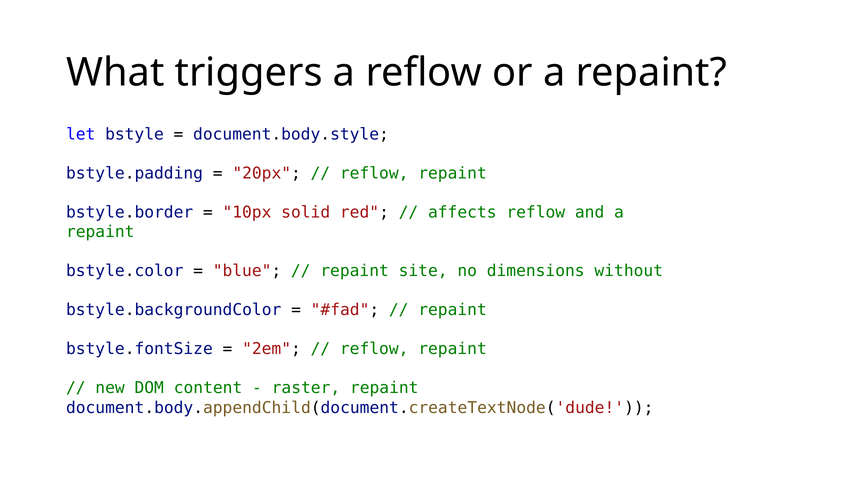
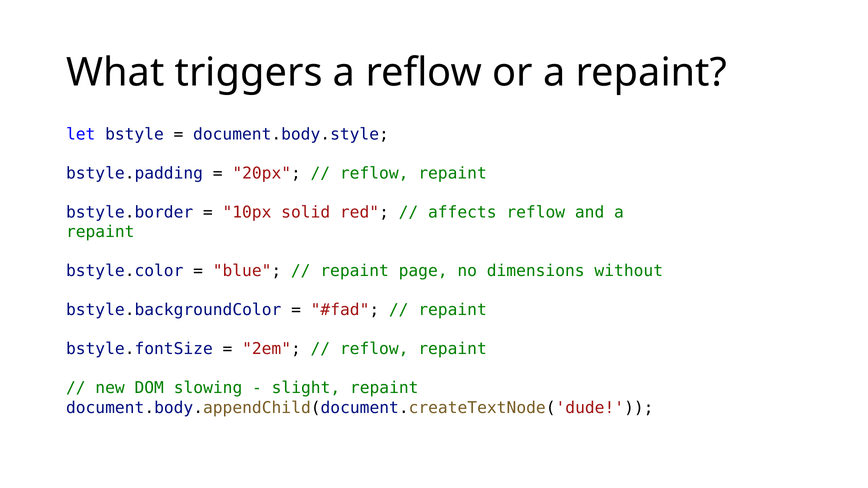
site: site -> page (423, 271)
content: content -> slowing (208, 388)
raster: raster -> slight (306, 388)
